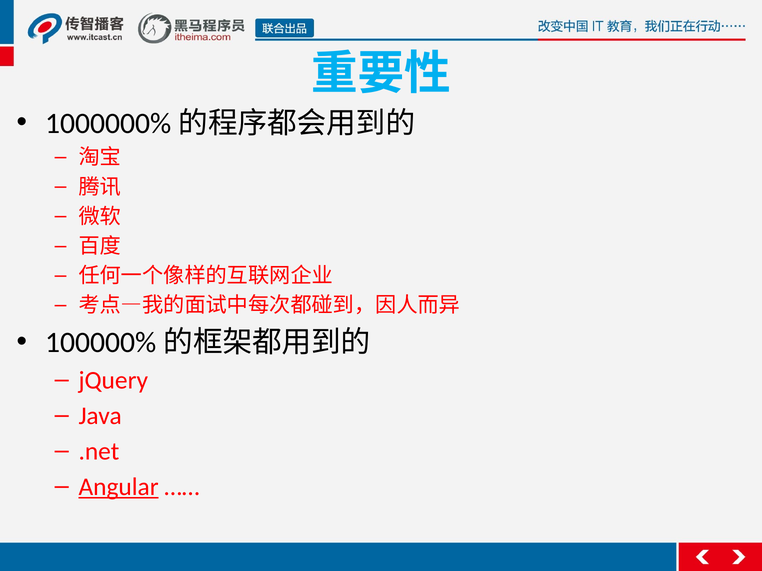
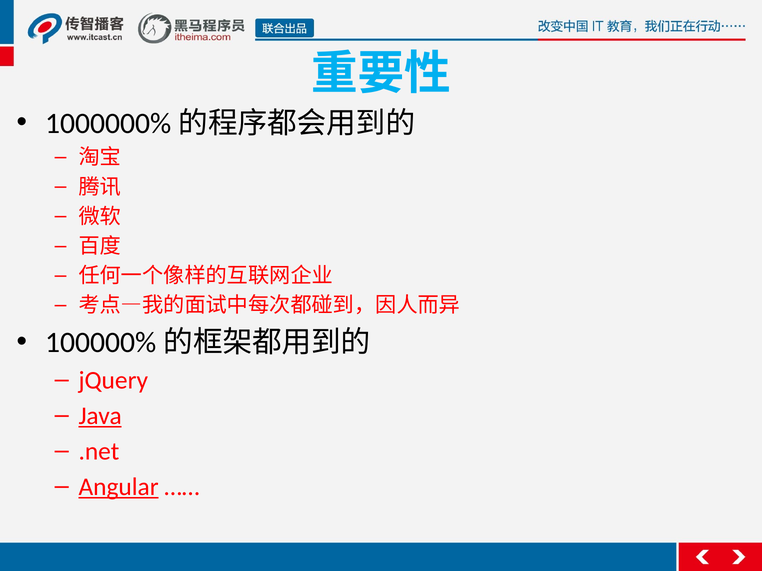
Java underline: none -> present (100, 416)
